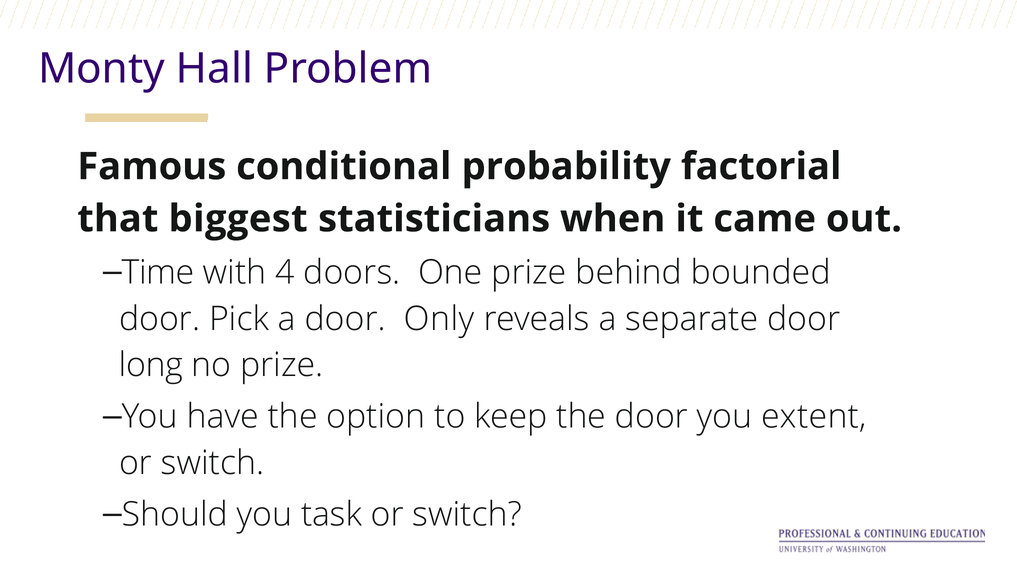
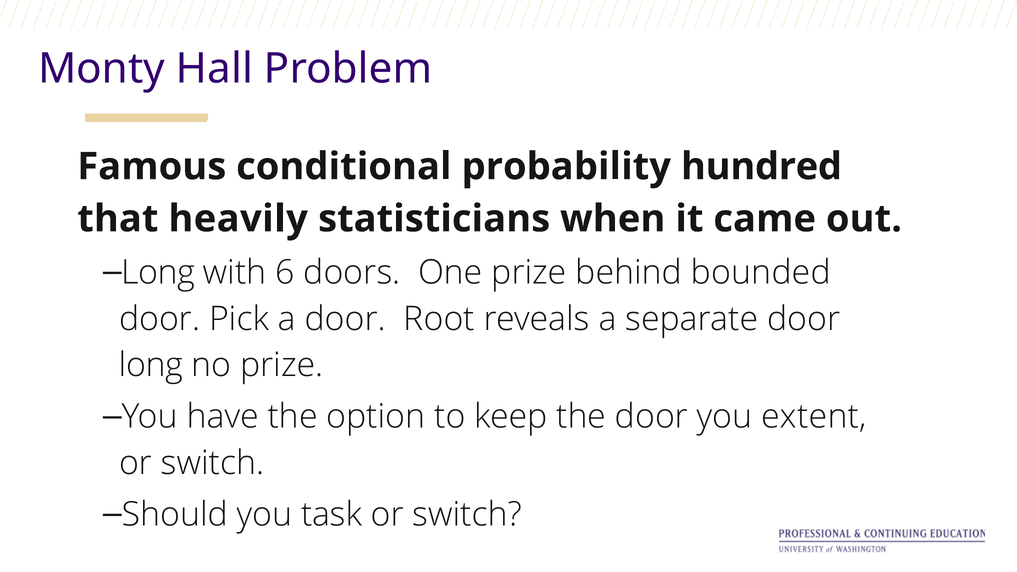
factorial: factorial -> hundred (761, 167)
biggest: biggest -> heavily (238, 219)
Time: Time -> Long (158, 273)
4: 4 -> 6 (285, 273)
Only: Only -> Root (439, 319)
